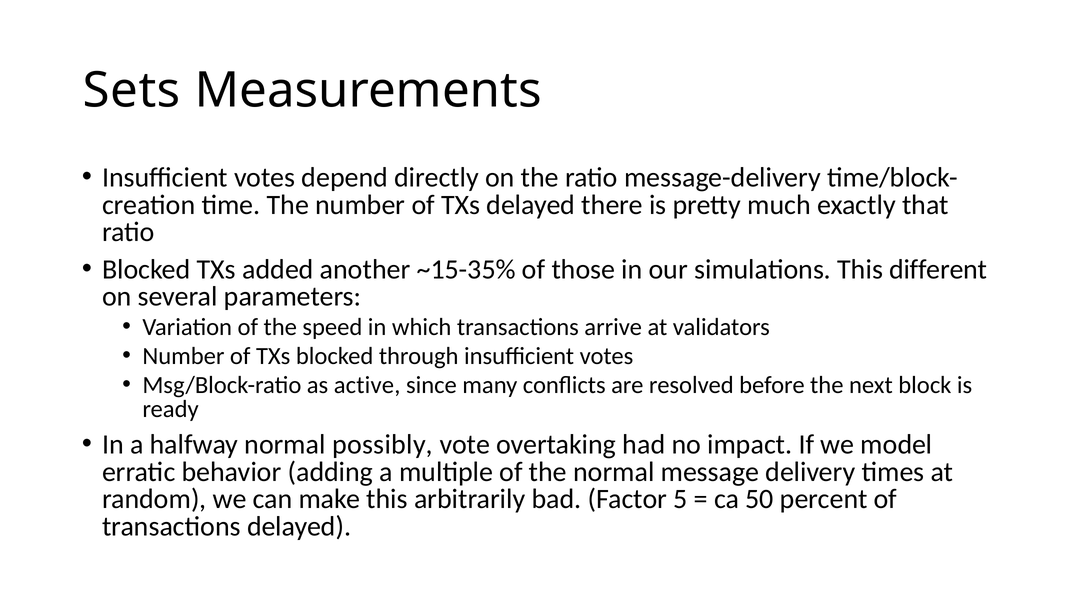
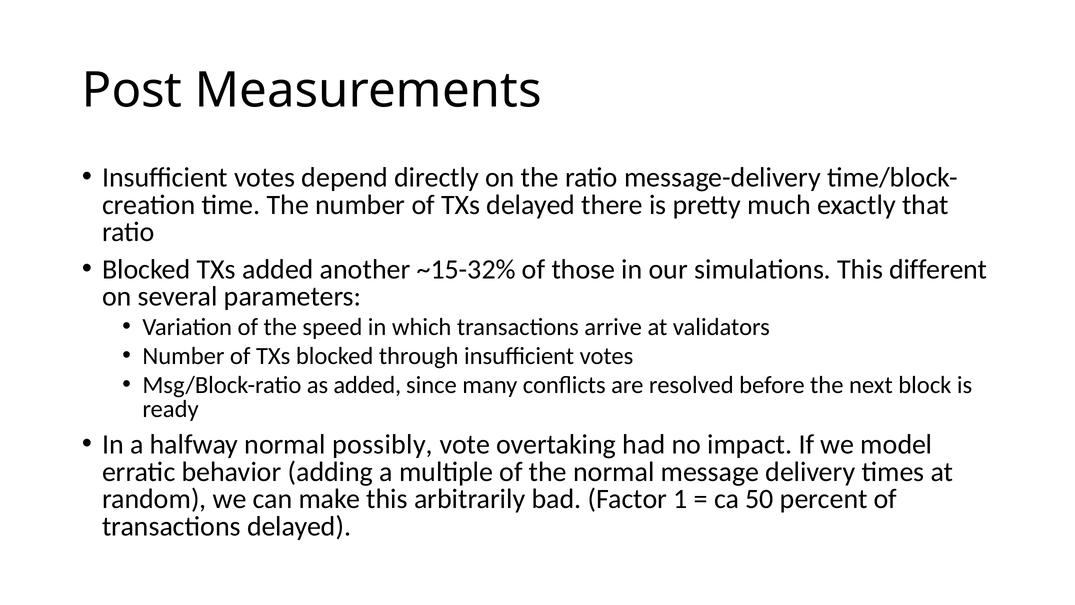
Sets: Sets -> Post (132, 90)
~15-35%: ~15-35% -> ~15-32% (466, 269)
as active: active -> added (367, 385)
5: 5 -> 1 (680, 499)
